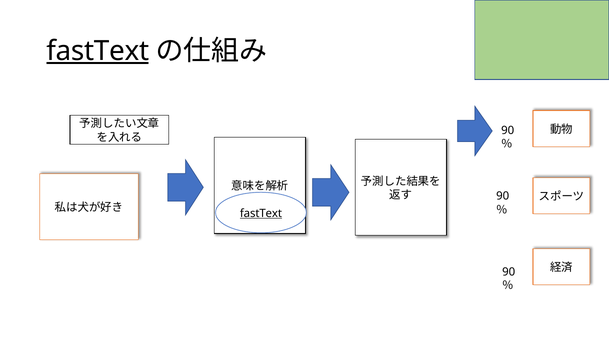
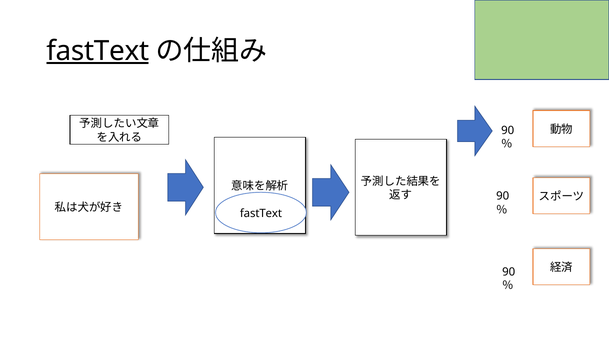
fastText underline: present -> none (261, 214)
